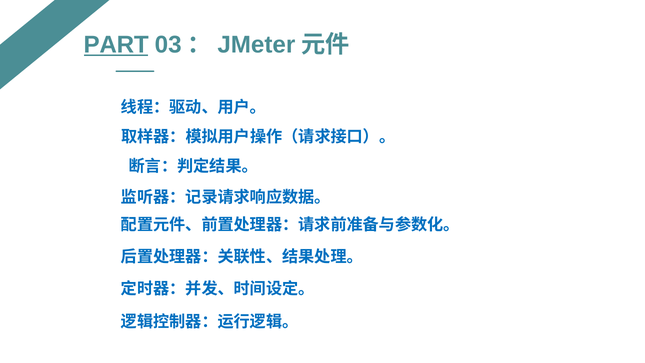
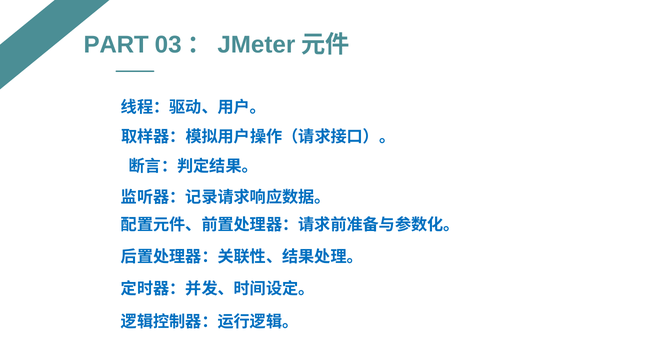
PART underline: present -> none (116, 45)
